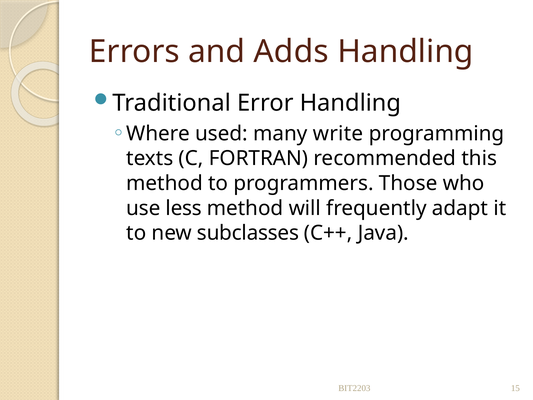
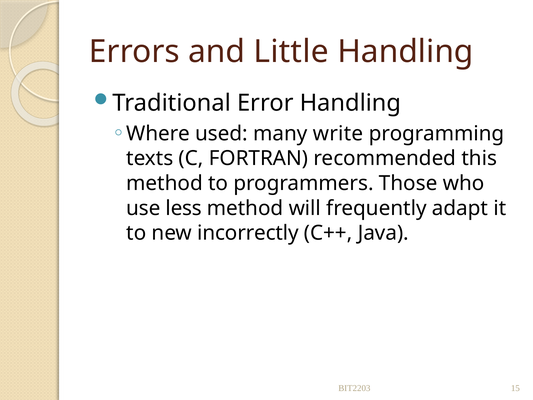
Adds: Adds -> Little (291, 52)
subclasses: subclasses -> incorrectly (248, 233)
